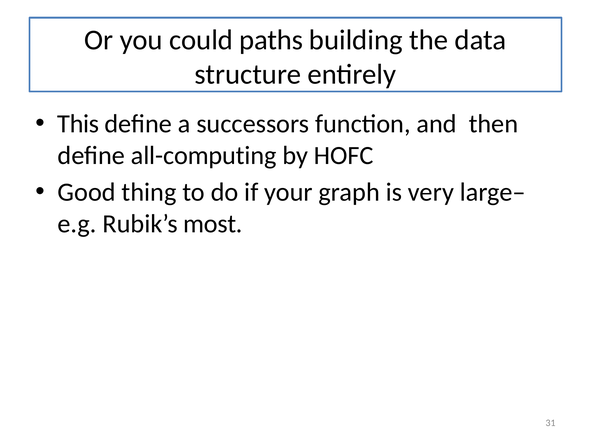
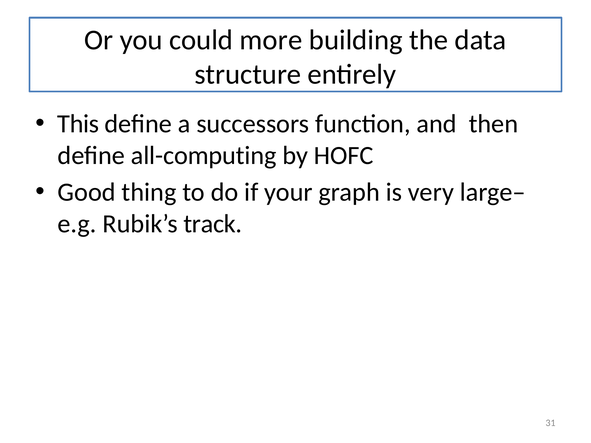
paths: paths -> more (271, 40)
most: most -> track (213, 224)
